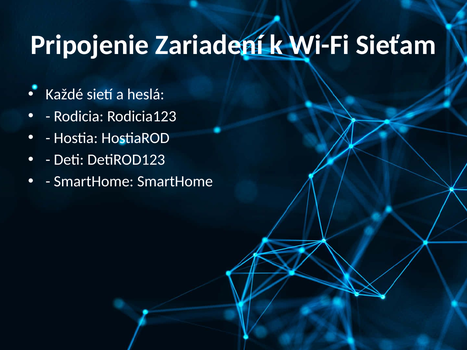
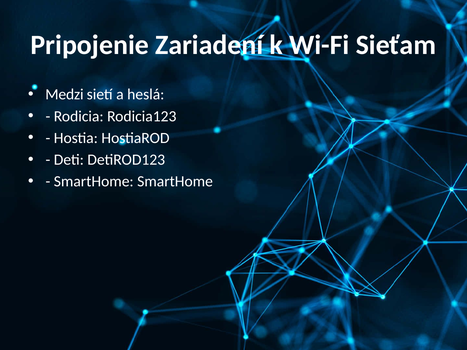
Každé: Každé -> Medzi (64, 94)
